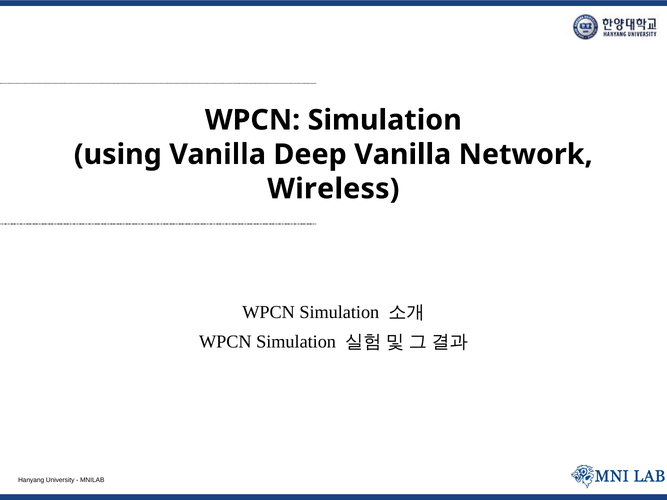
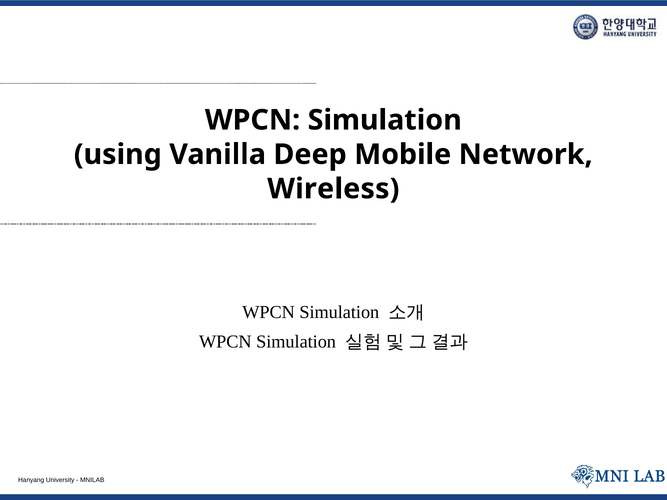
Deep Vanilla: Vanilla -> Mobile (403, 155)
